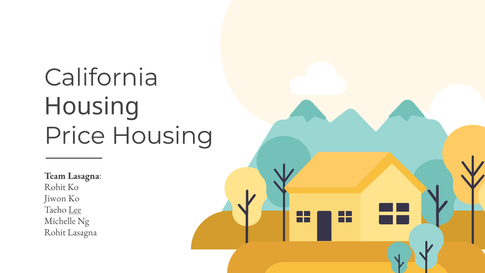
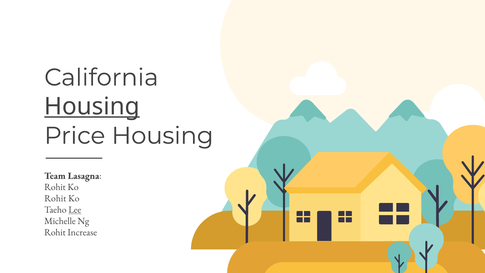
Housing underline: none -> present (92, 107)
Jiwon: Jiwon -> Rohit (55, 198)
Rohit Lasagna: Lasagna -> Increase (82, 232)
